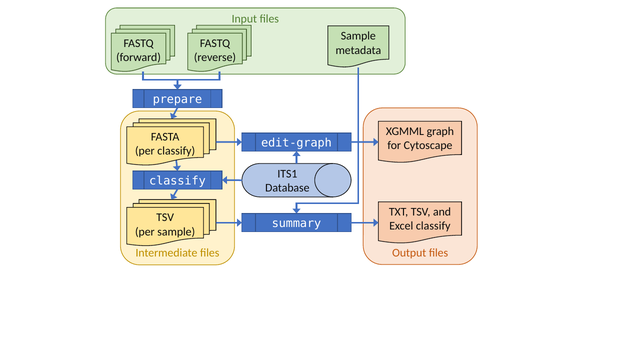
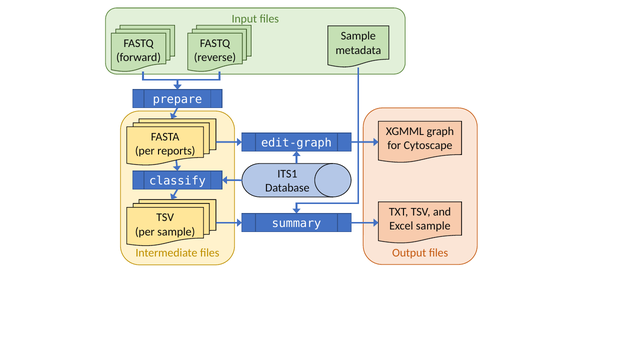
per classify: classify -> reports (176, 151)
Excel classify: classify -> sample (433, 226)
